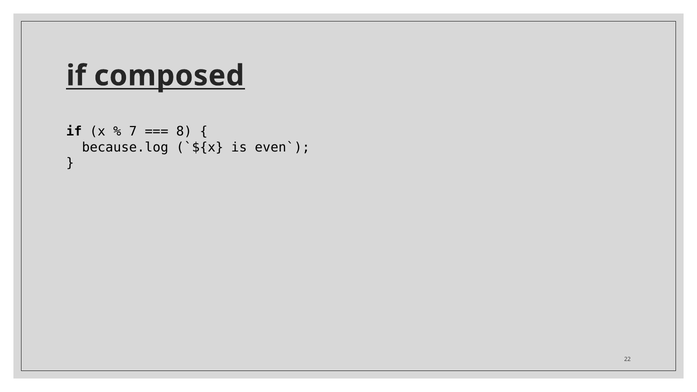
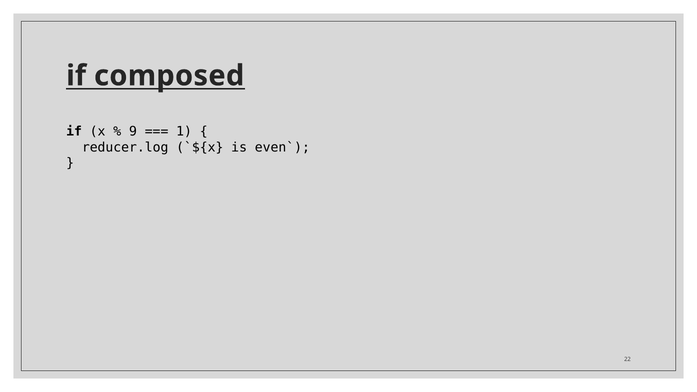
7: 7 -> 9 (133, 132)
8: 8 -> 1 (184, 132)
because.log: because.log -> reducer.log (125, 147)
